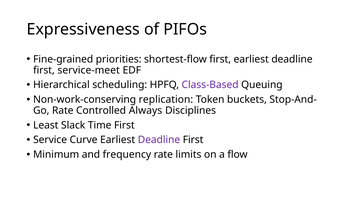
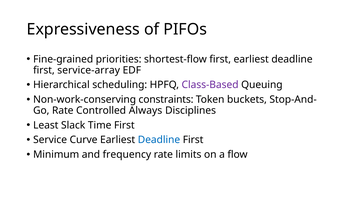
service-meet: service-meet -> service-array (89, 70)
replication: replication -> constraints (166, 99)
Deadline colour: purple -> blue (159, 139)
